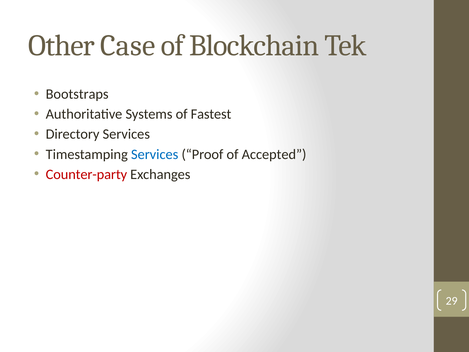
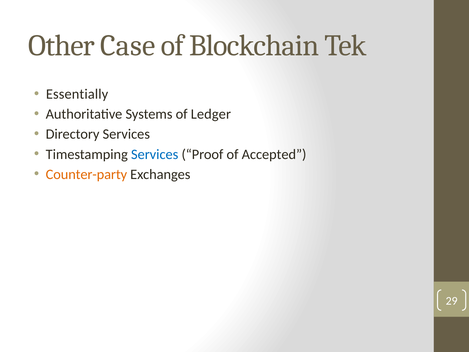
Bootstraps: Bootstraps -> Essentially (77, 94)
Fastest: Fastest -> Ledger (211, 114)
Counter-party colour: red -> orange (86, 174)
